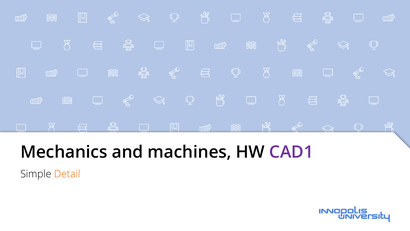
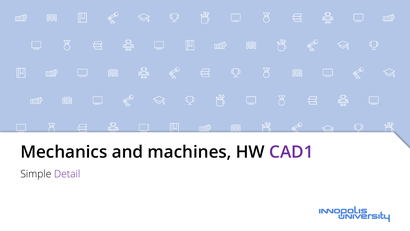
Detail colour: orange -> purple (67, 174)
